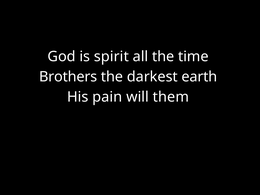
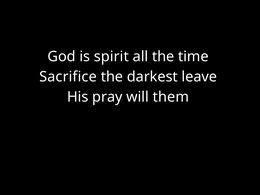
Brothers: Brothers -> Sacrifice (68, 77)
earth: earth -> leave (199, 77)
pain: pain -> pray (107, 97)
